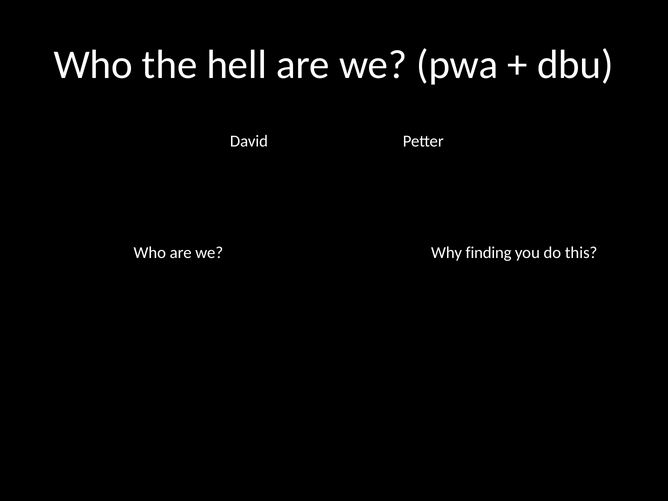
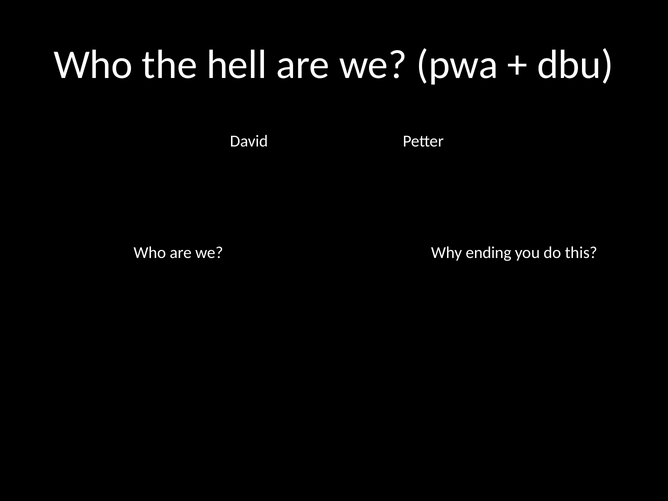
finding: finding -> ending (489, 253)
